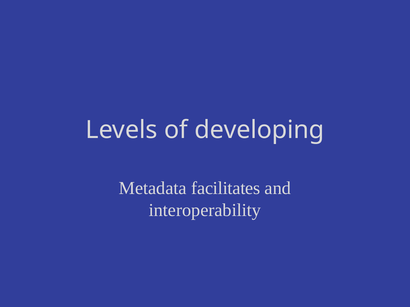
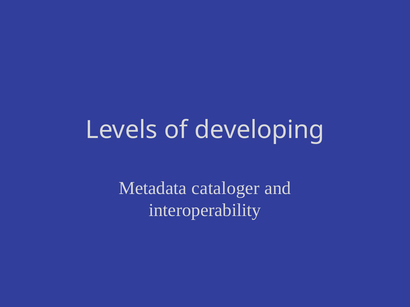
facilitates: facilitates -> cataloger (226, 189)
